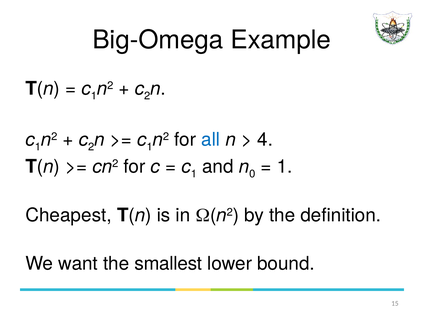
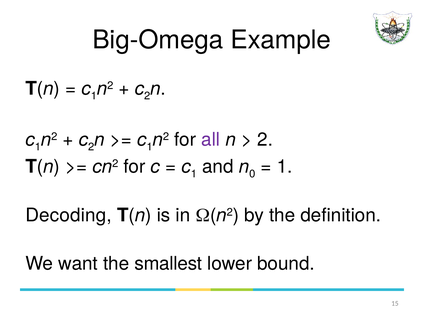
all colour: blue -> purple (211, 140)
4: 4 -> 2 (265, 140)
Cheapest: Cheapest -> Decoding (68, 215)
